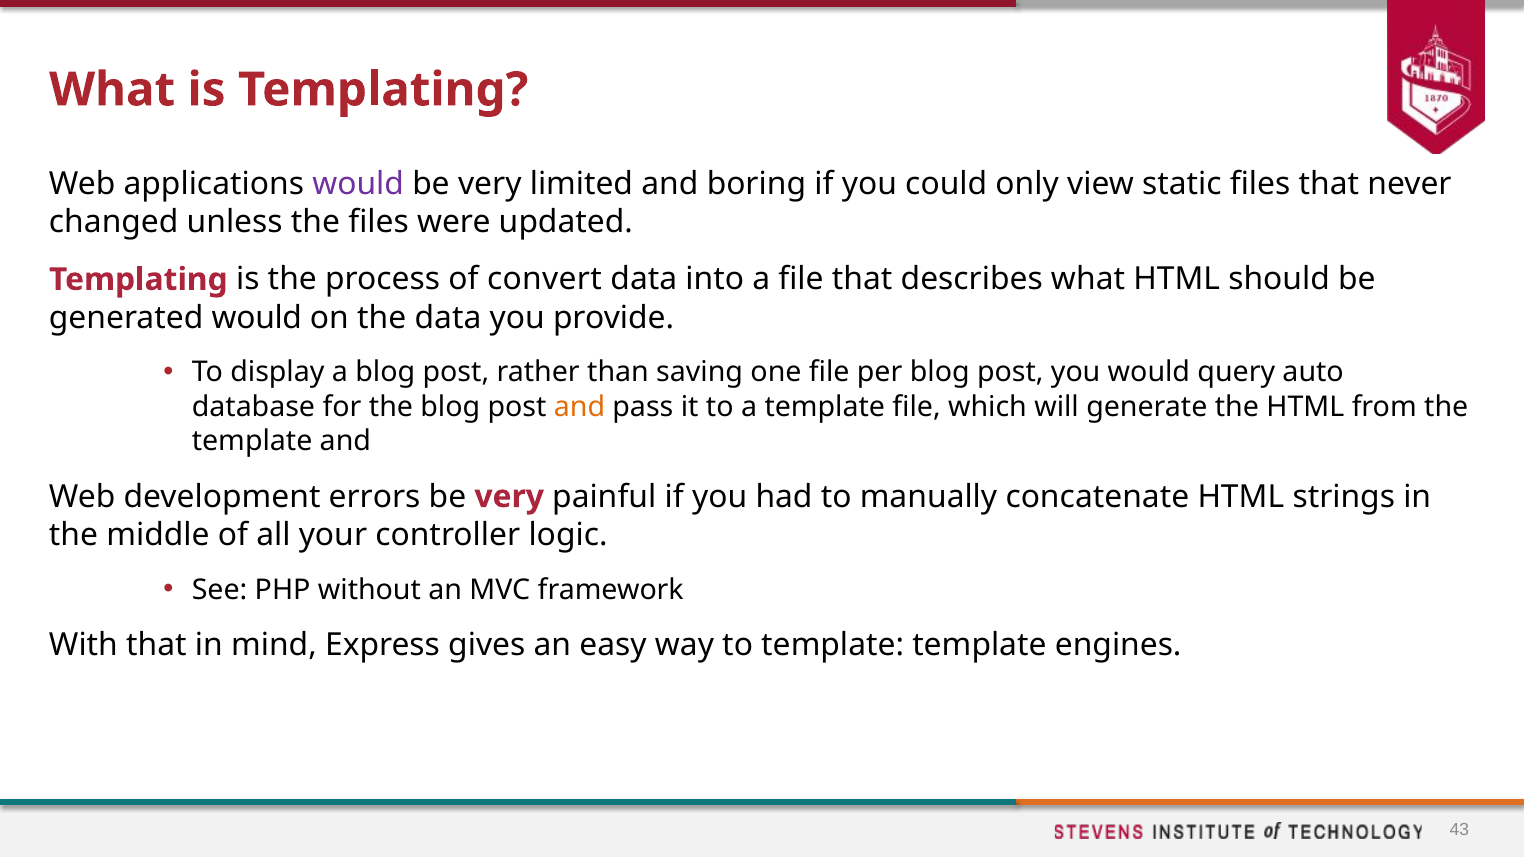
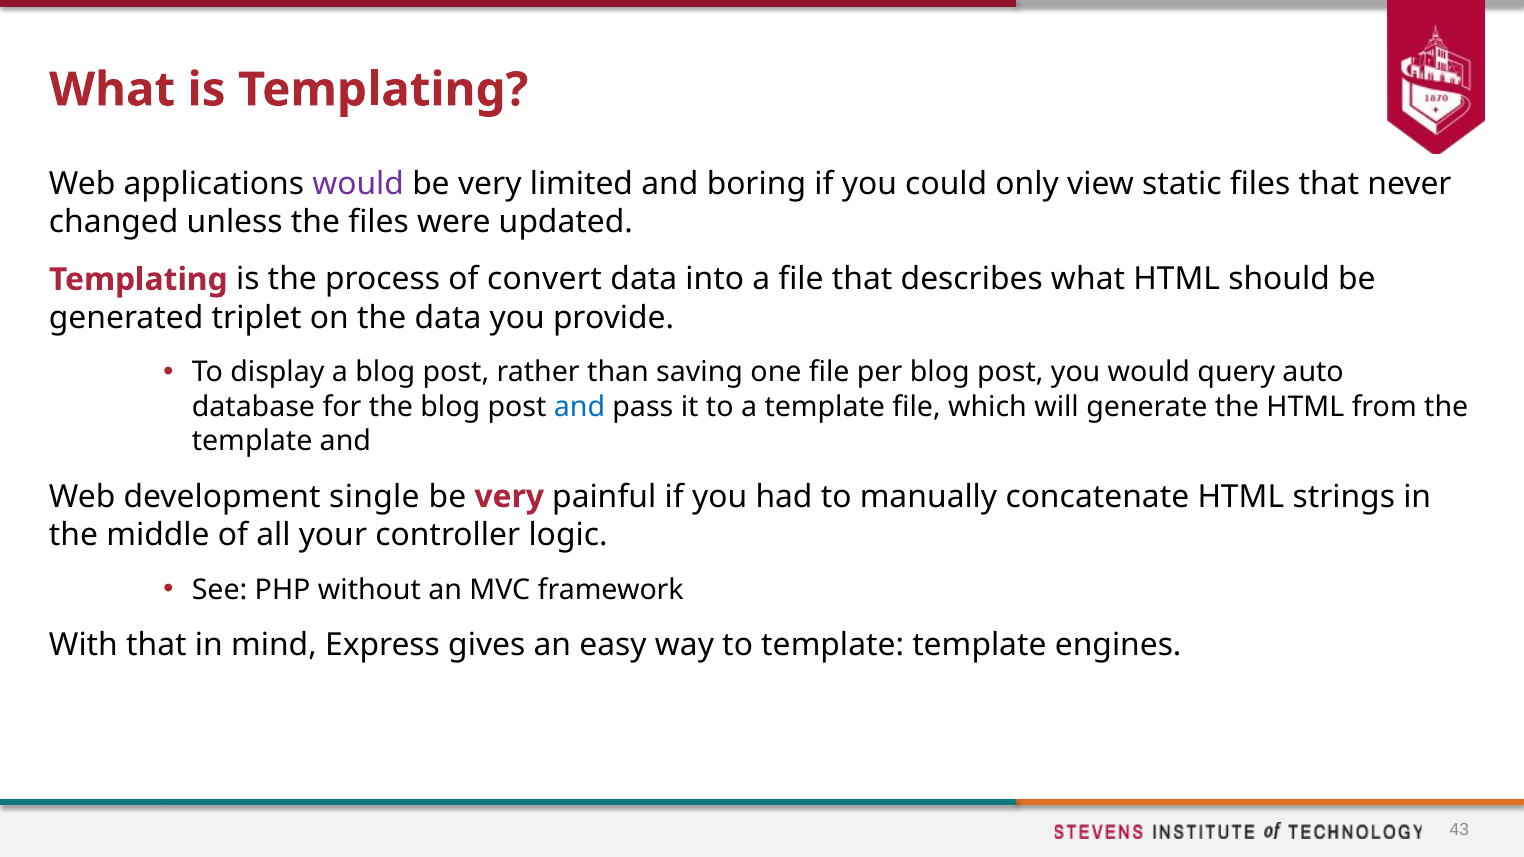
generated would: would -> triplet (257, 318)
and colour: orange -> blue (579, 407)
errors: errors -> single (374, 497)
